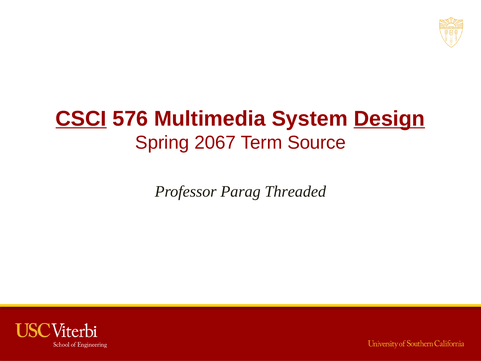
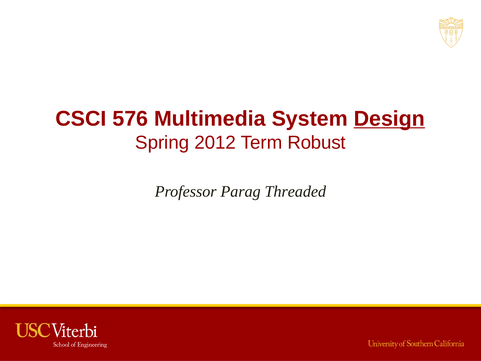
CSCI underline: present -> none (81, 119)
2067: 2067 -> 2012 (215, 142)
Source: Source -> Robust (317, 142)
